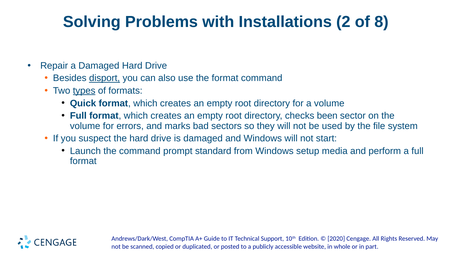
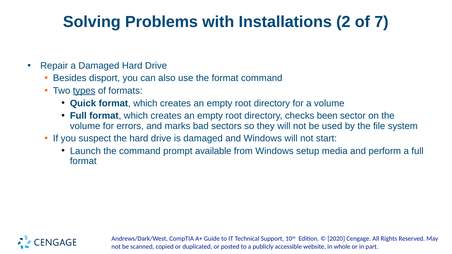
8: 8 -> 7 (381, 22)
disport underline: present -> none (105, 78)
standard: standard -> available (213, 151)
